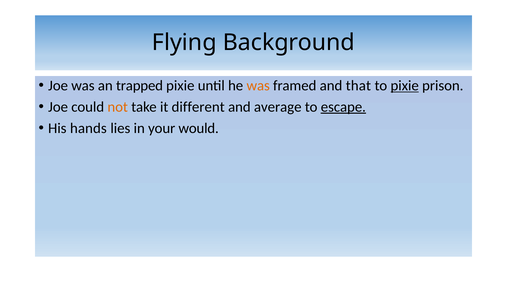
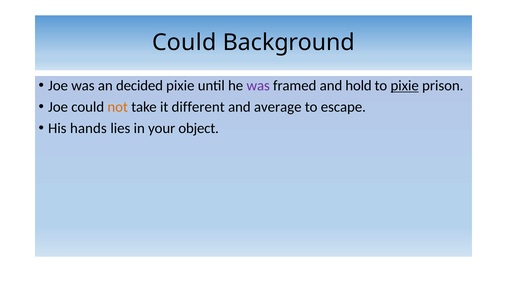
Flying: Flying -> Could (184, 43)
trapped: trapped -> decided (139, 86)
was colour: orange -> purple (258, 86)
that: that -> hold (359, 86)
escape underline: present -> none (343, 107)
would: would -> object (199, 128)
